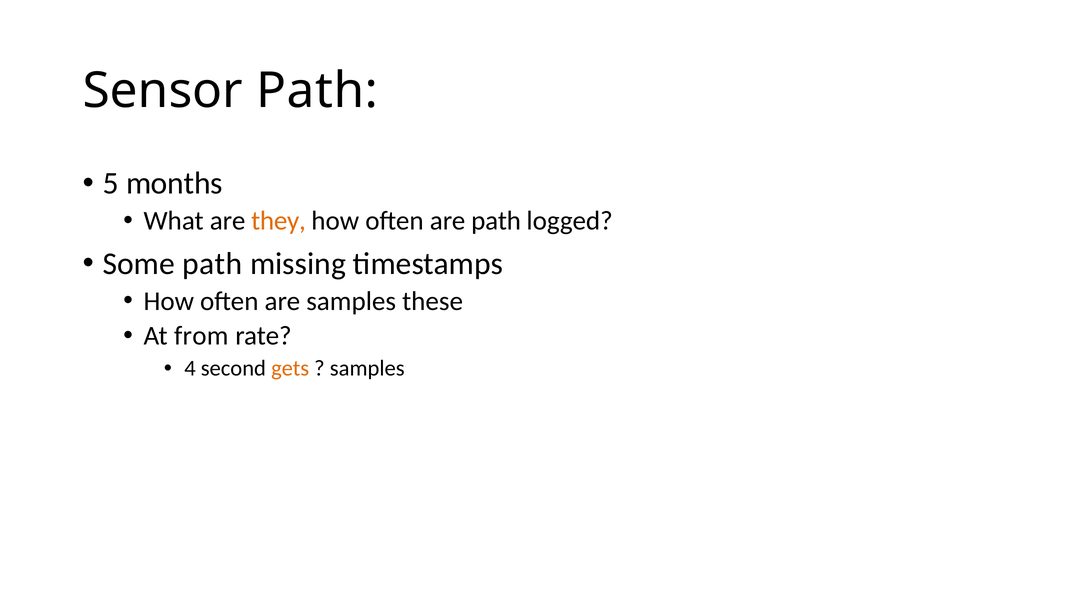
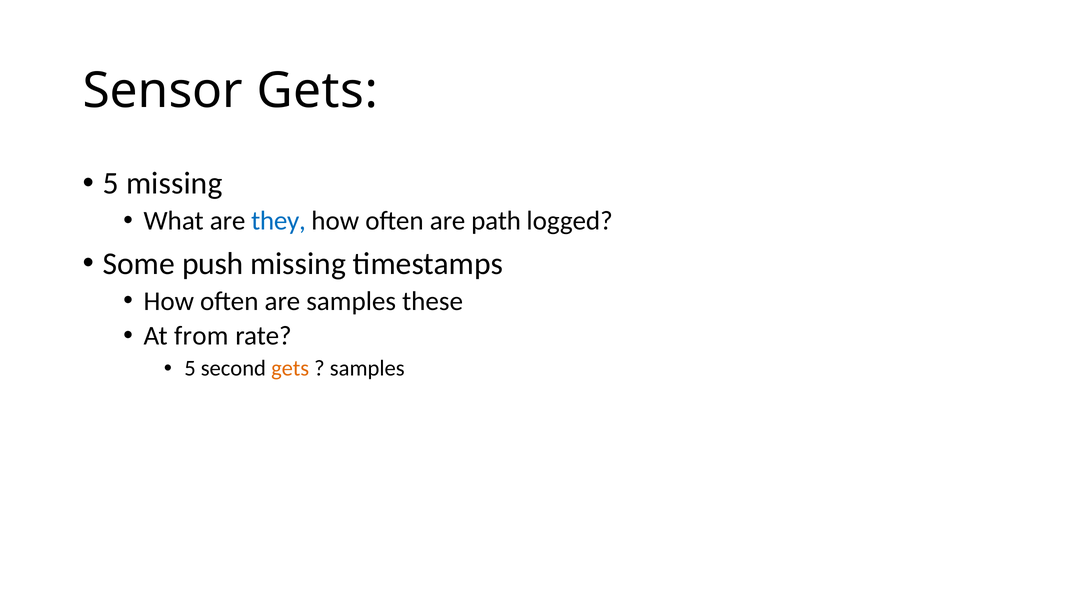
Sensor Path: Path -> Gets (317, 91)
5 months: months -> missing (174, 183)
they colour: orange -> blue (278, 221)
Some path: path -> push (213, 264)
4: 4 -> 5 (190, 368)
